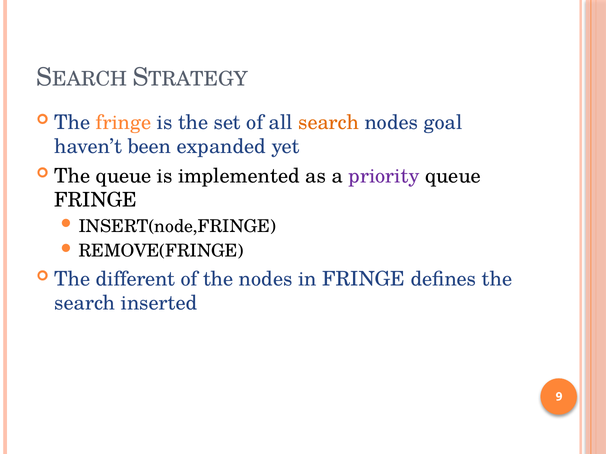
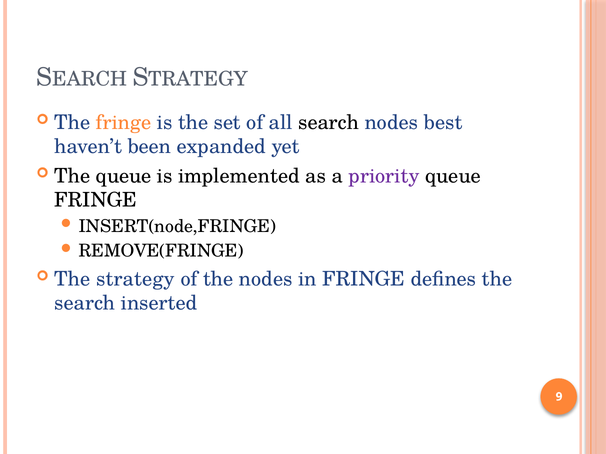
search colour: orange -> black (329, 123)
goal: goal -> best (443, 123)
different: different -> strategy (135, 279)
